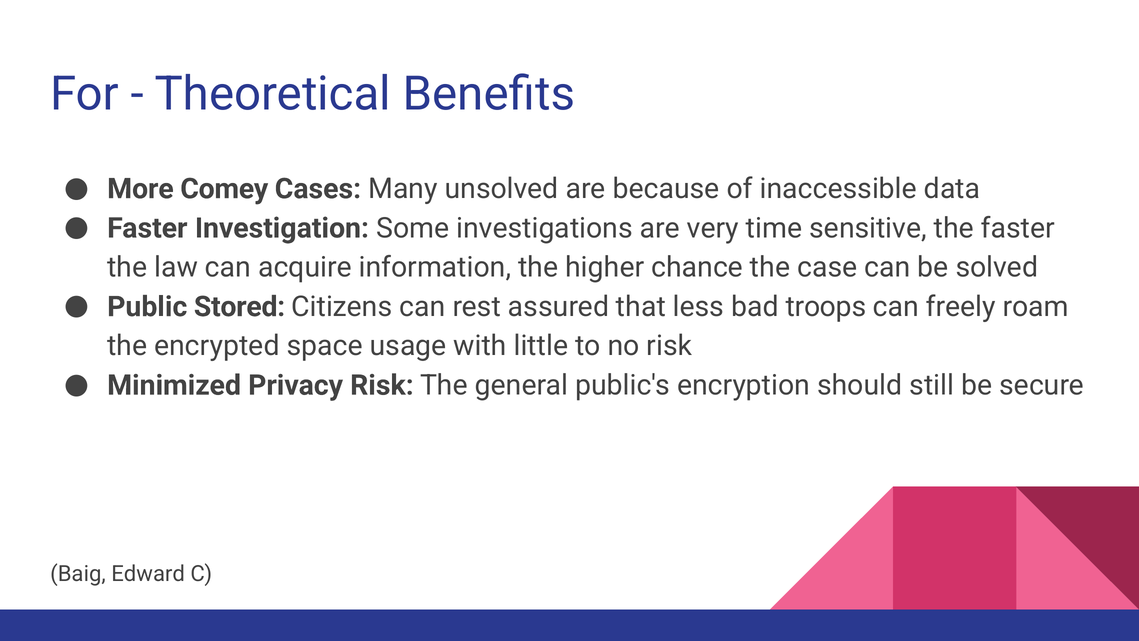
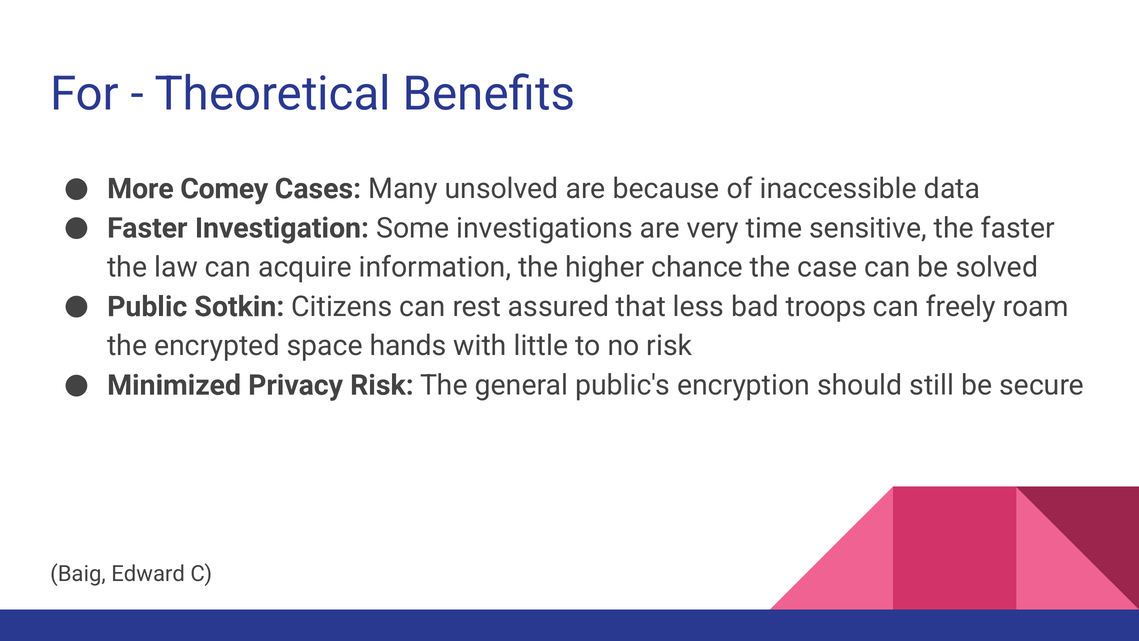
Stored: Stored -> Sotkin (239, 307)
usage: usage -> hands (408, 346)
